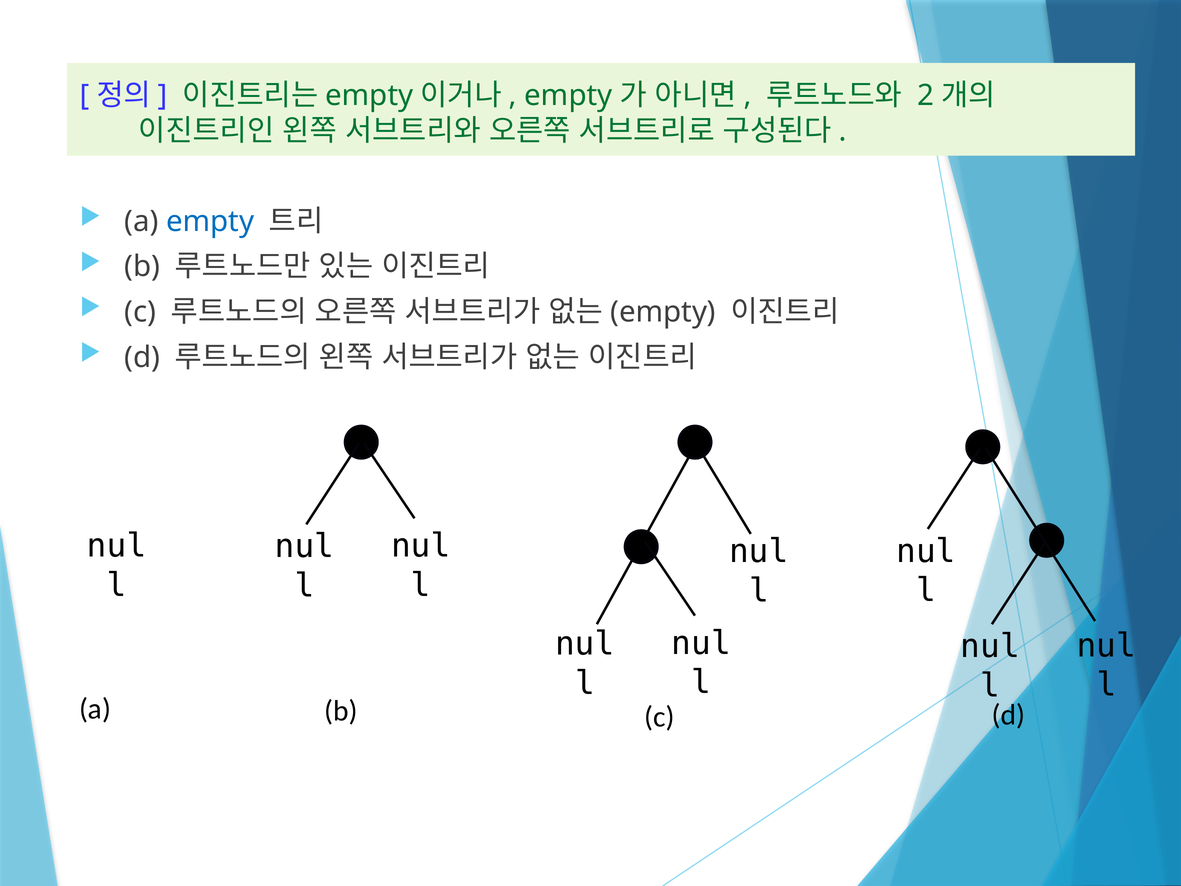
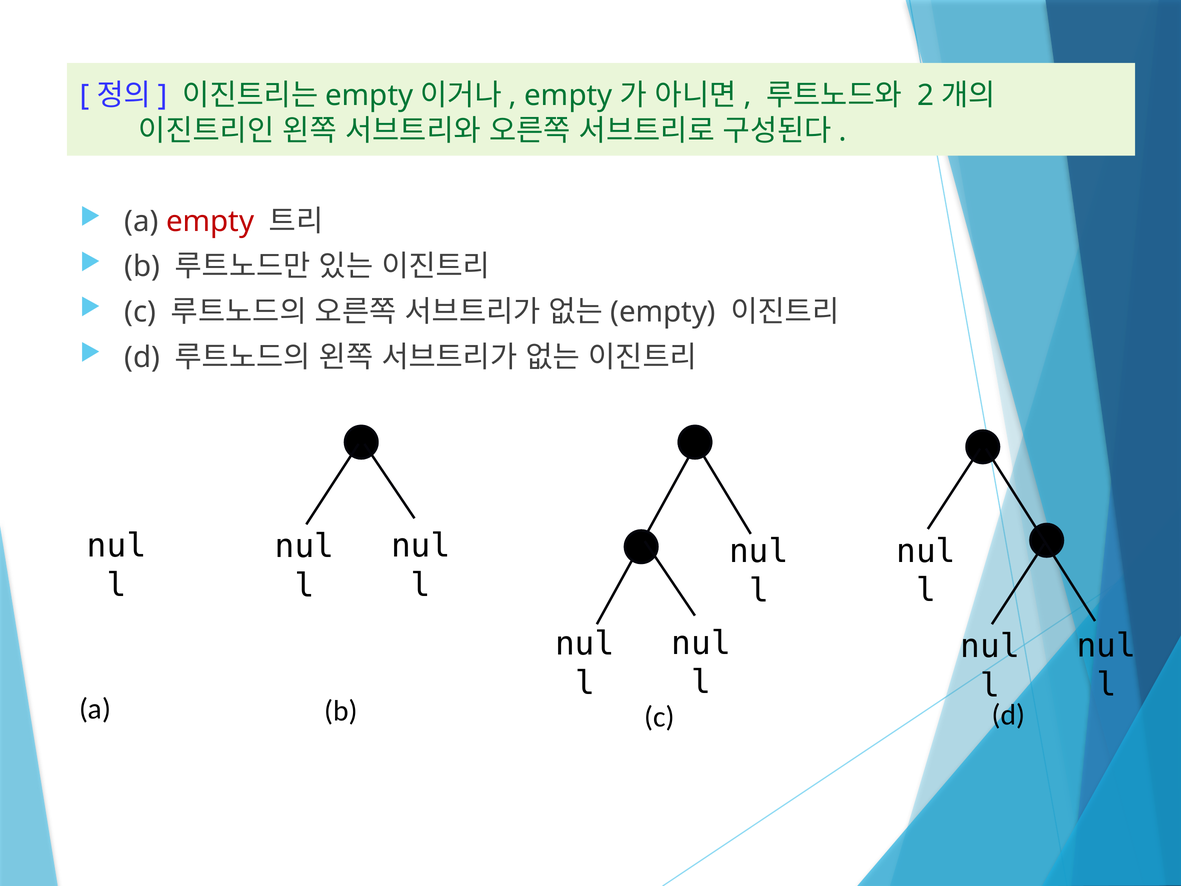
empty colour: blue -> red (210, 221)
